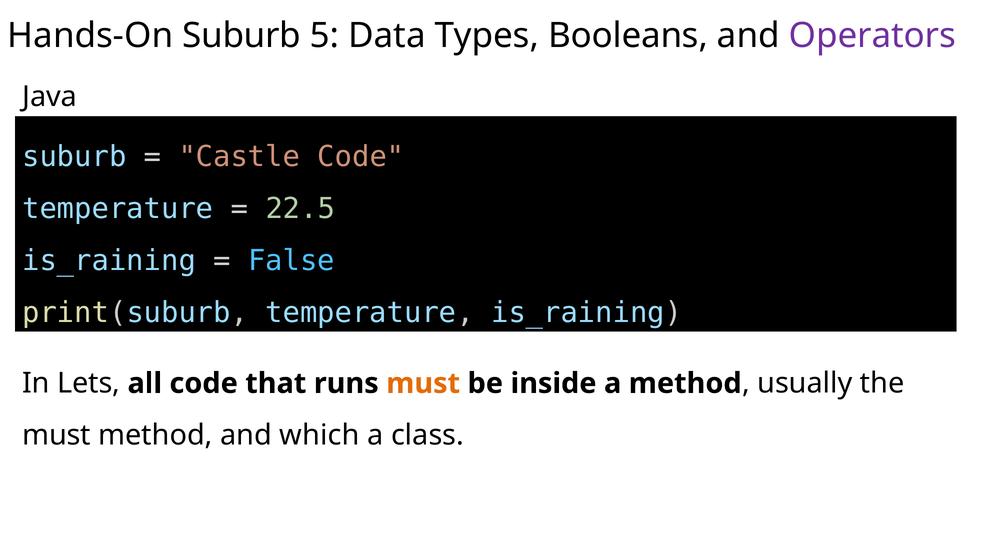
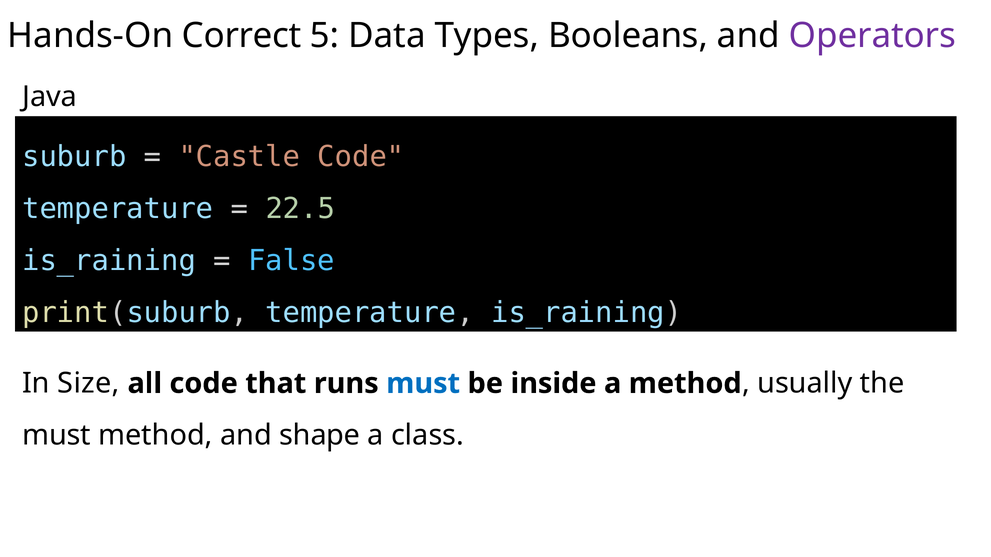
Hands-On Suburb: Suburb -> Correct (242, 36)
Lets: Lets -> Size (89, 384)
must colour: orange -> blue (423, 384)
which: which -> shape (320, 436)
